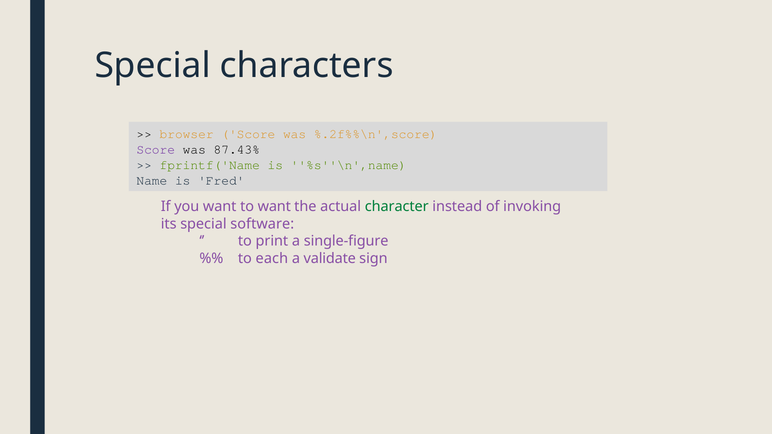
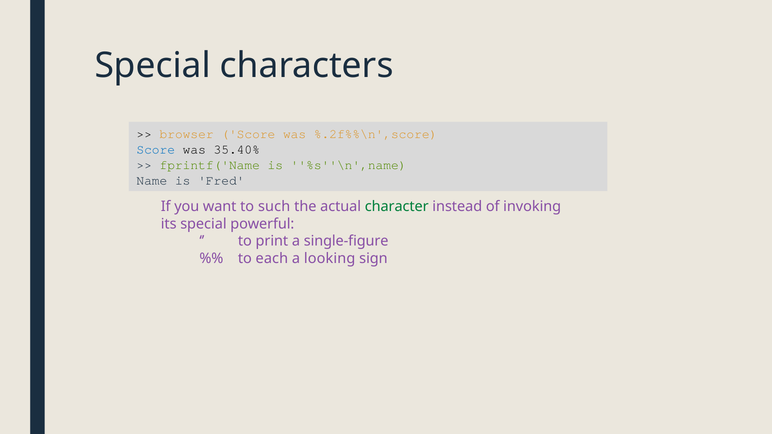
Score colour: purple -> blue (156, 150)
87.43%: 87.43% -> 35.40% (237, 150)
to want: want -> such (274, 207)
software: software -> powerful (262, 224)
validate: validate -> looking (330, 259)
